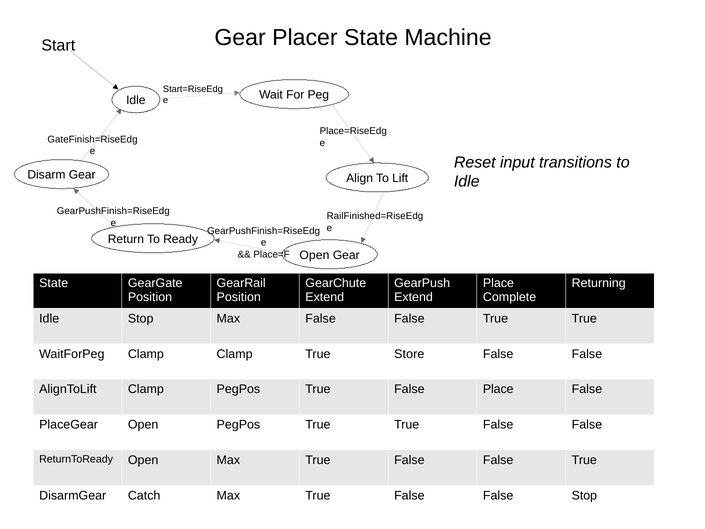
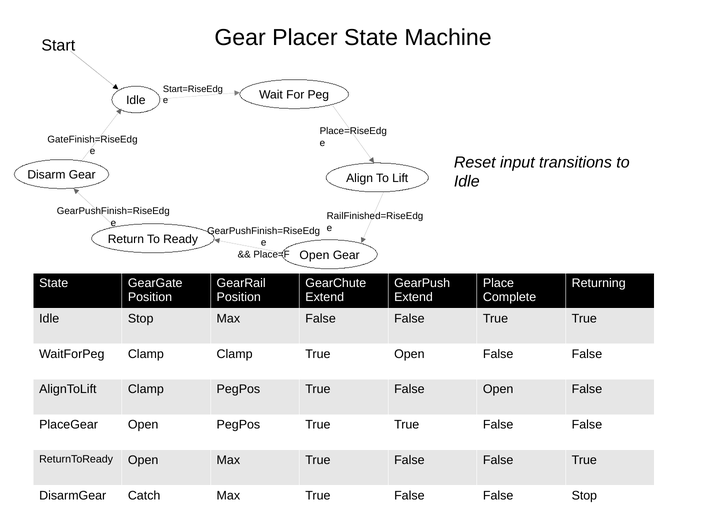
True Store: Store -> Open (409, 354)
False Place: Place -> Open (498, 389)
